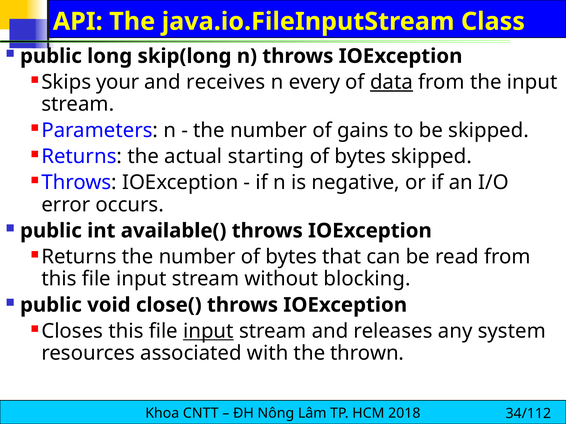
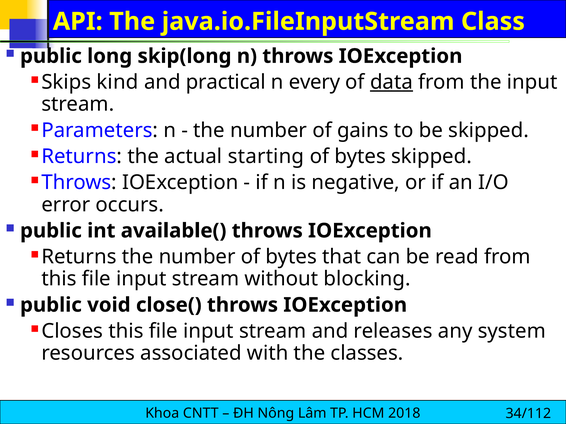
your: your -> kind (118, 82)
receives: receives -> practical (226, 82)
input underline: present -> none (208, 331)
thrown: thrown -> classes (367, 354)
